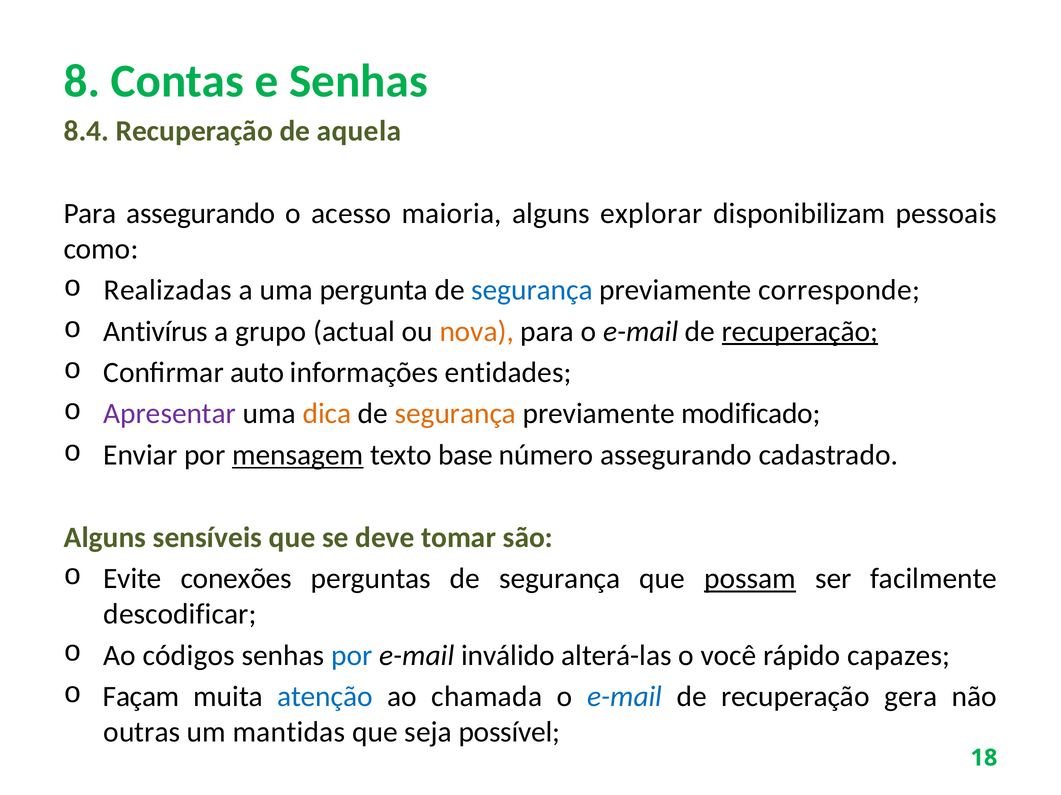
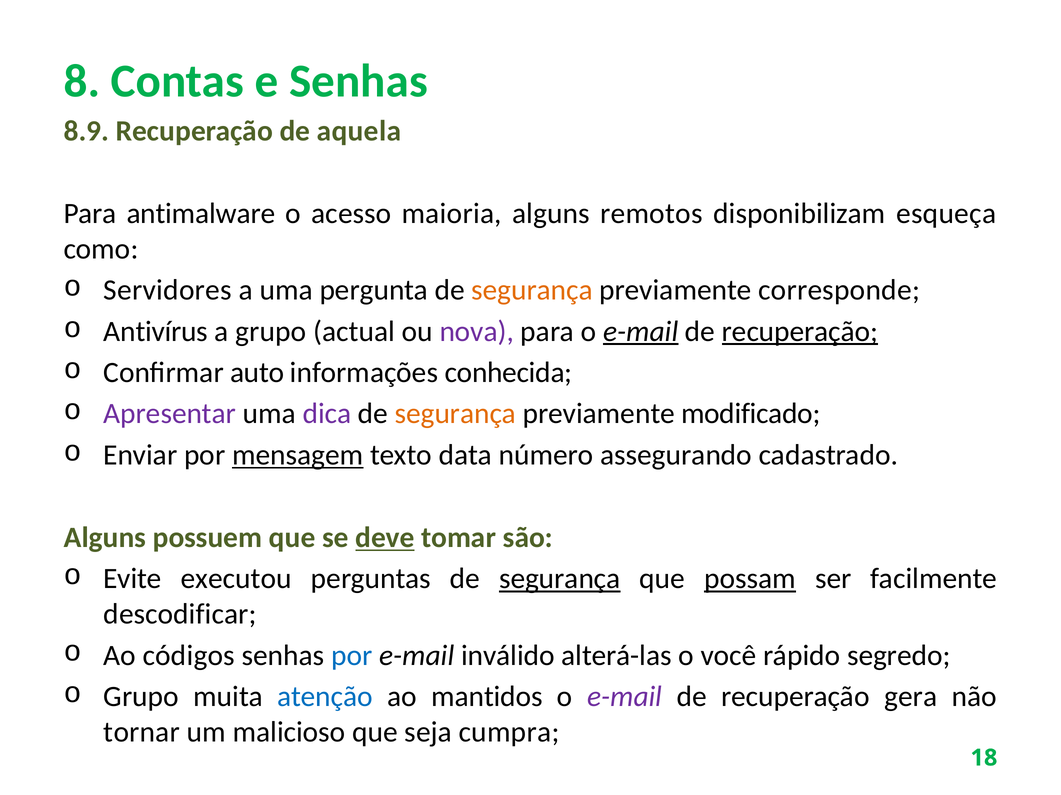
8.4: 8.4 -> 8.9 (86, 131)
Para assegurando: assegurando -> antimalware (201, 214)
explorar: explorar -> remotos (651, 214)
pessoais: pessoais -> esqueça (946, 214)
Realizadas: Realizadas -> Servidores (168, 290)
segurança colour: blue -> orange (532, 290)
nova colour: orange -> purple (477, 332)
e-mail underline: none -> present (641, 332)
entidades: entidades -> conhecida (508, 373)
dica colour: orange -> purple (327, 414)
base: base -> data (465, 455)
sensíveis: sensíveis -> possuem (207, 538)
deve underline: none -> present (385, 538)
conexões: conexões -> executou (236, 579)
segurança underline: none -> present (560, 579)
capazes: capazes -> segredo (899, 656)
o Façam: Façam -> Grupo (141, 697)
chamada: chamada -> mantidos (487, 697)
e-mail colour: blue -> purple (625, 697)
outras: outras -> tornar (142, 733)
mantidas: mantidas -> malicioso (289, 733)
possível: possível -> cumpra (509, 733)
